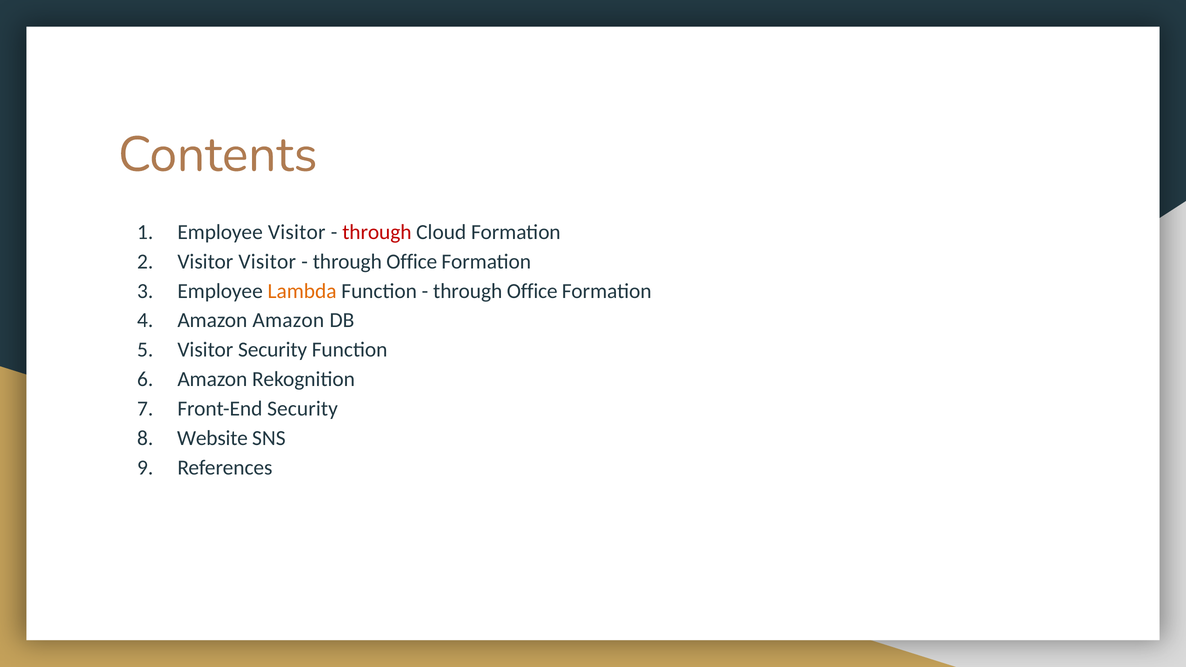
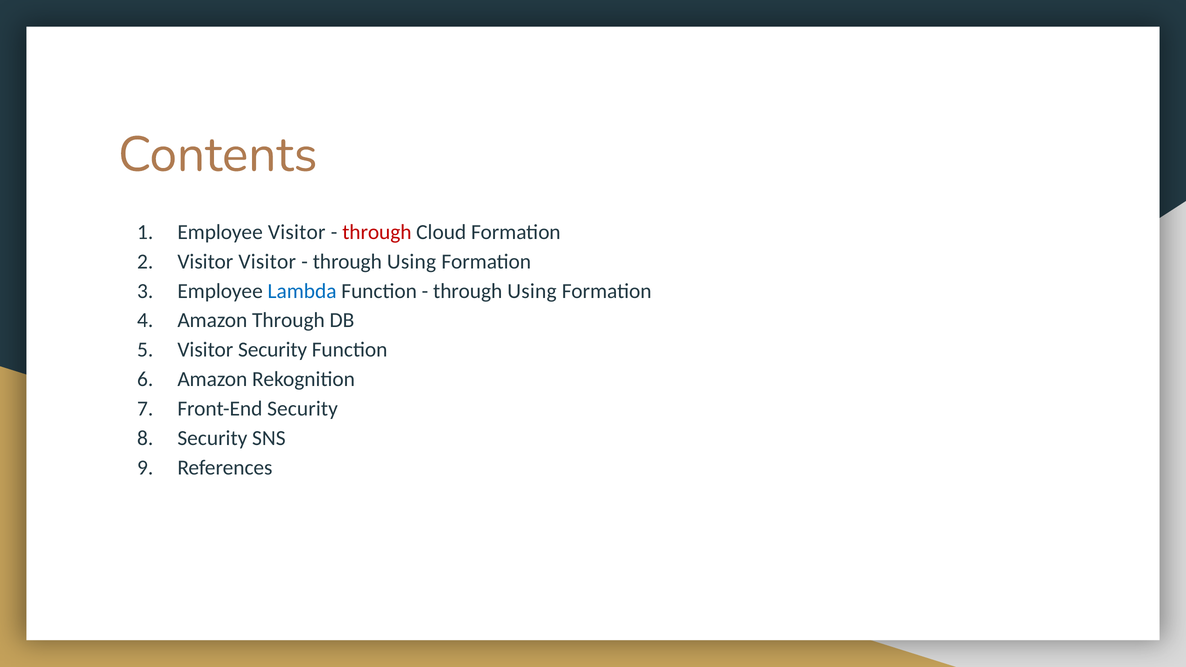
Office: Office -> Using (412, 262)
Lambda colour: orange -> blue (302, 291)
Office: Office -> Using (532, 291)
Amazon Amazon: Amazon -> Through (288, 320)
Website: Website -> Security (212, 438)
